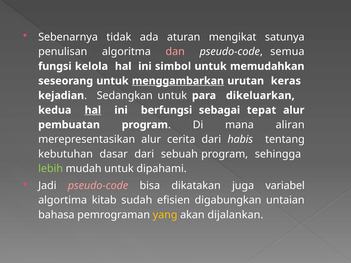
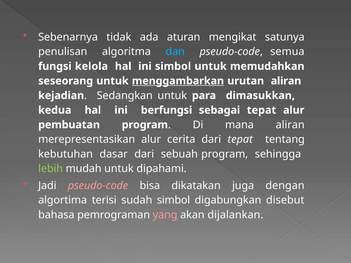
dan colour: pink -> light blue (175, 52)
urutan keras: keras -> aliran (286, 81)
dikeluarkan: dikeluarkan -> dimasukkan (260, 96)
hal underline: present -> none (93, 110)
dari habis: habis -> tepat (240, 140)
variabel: variabel -> dengan (285, 186)
kitab: kitab -> terisi (104, 200)
sudah efisien: efisien -> simbol (174, 200)
untaian: untaian -> disebut (285, 200)
yang colour: yellow -> pink (165, 215)
